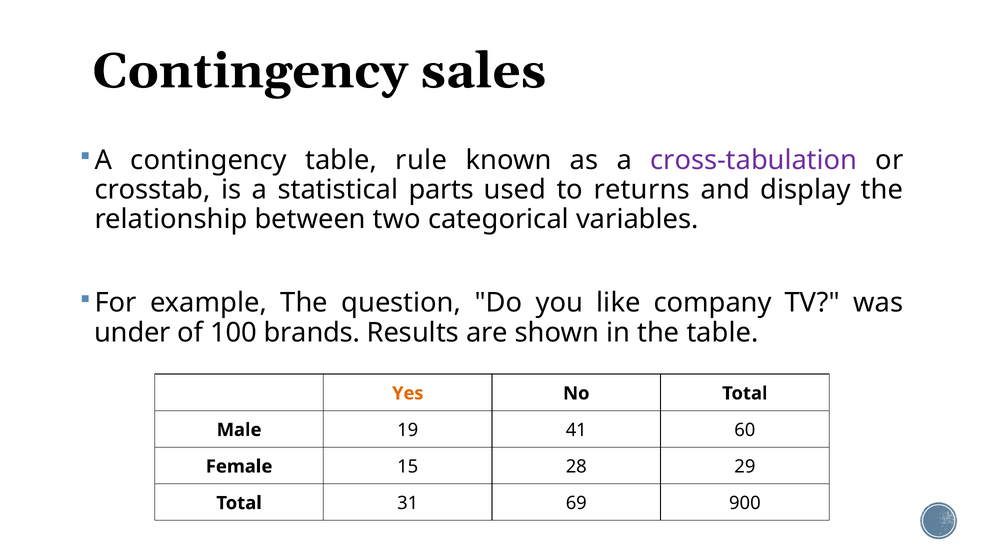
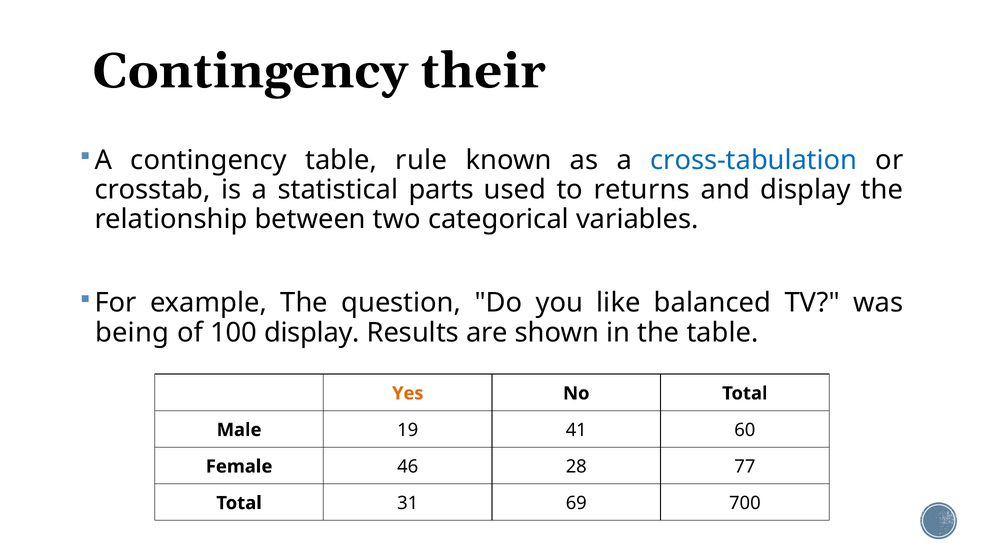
sales: sales -> their (483, 71)
cross-tabulation colour: purple -> blue (754, 160)
company: company -> balanced (713, 303)
under: under -> being (132, 333)
100 brands: brands -> display (312, 333)
15: 15 -> 46 (408, 467)
29: 29 -> 77 (745, 467)
900: 900 -> 700 (745, 504)
